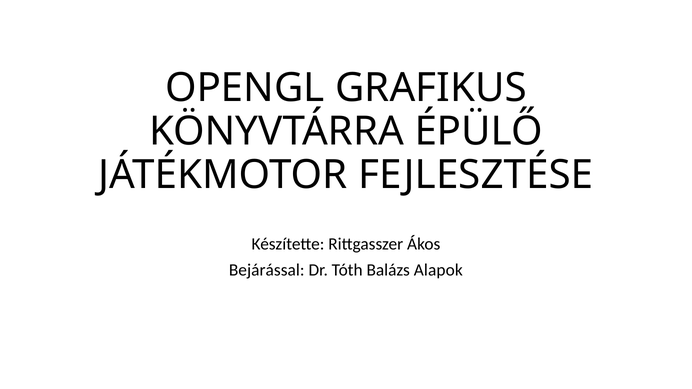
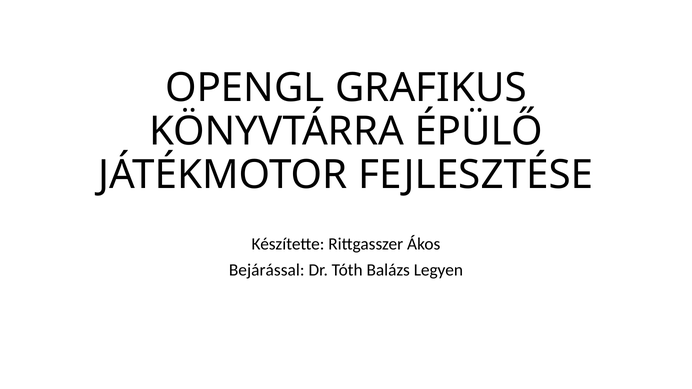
Alapok: Alapok -> Legyen (438, 270)
